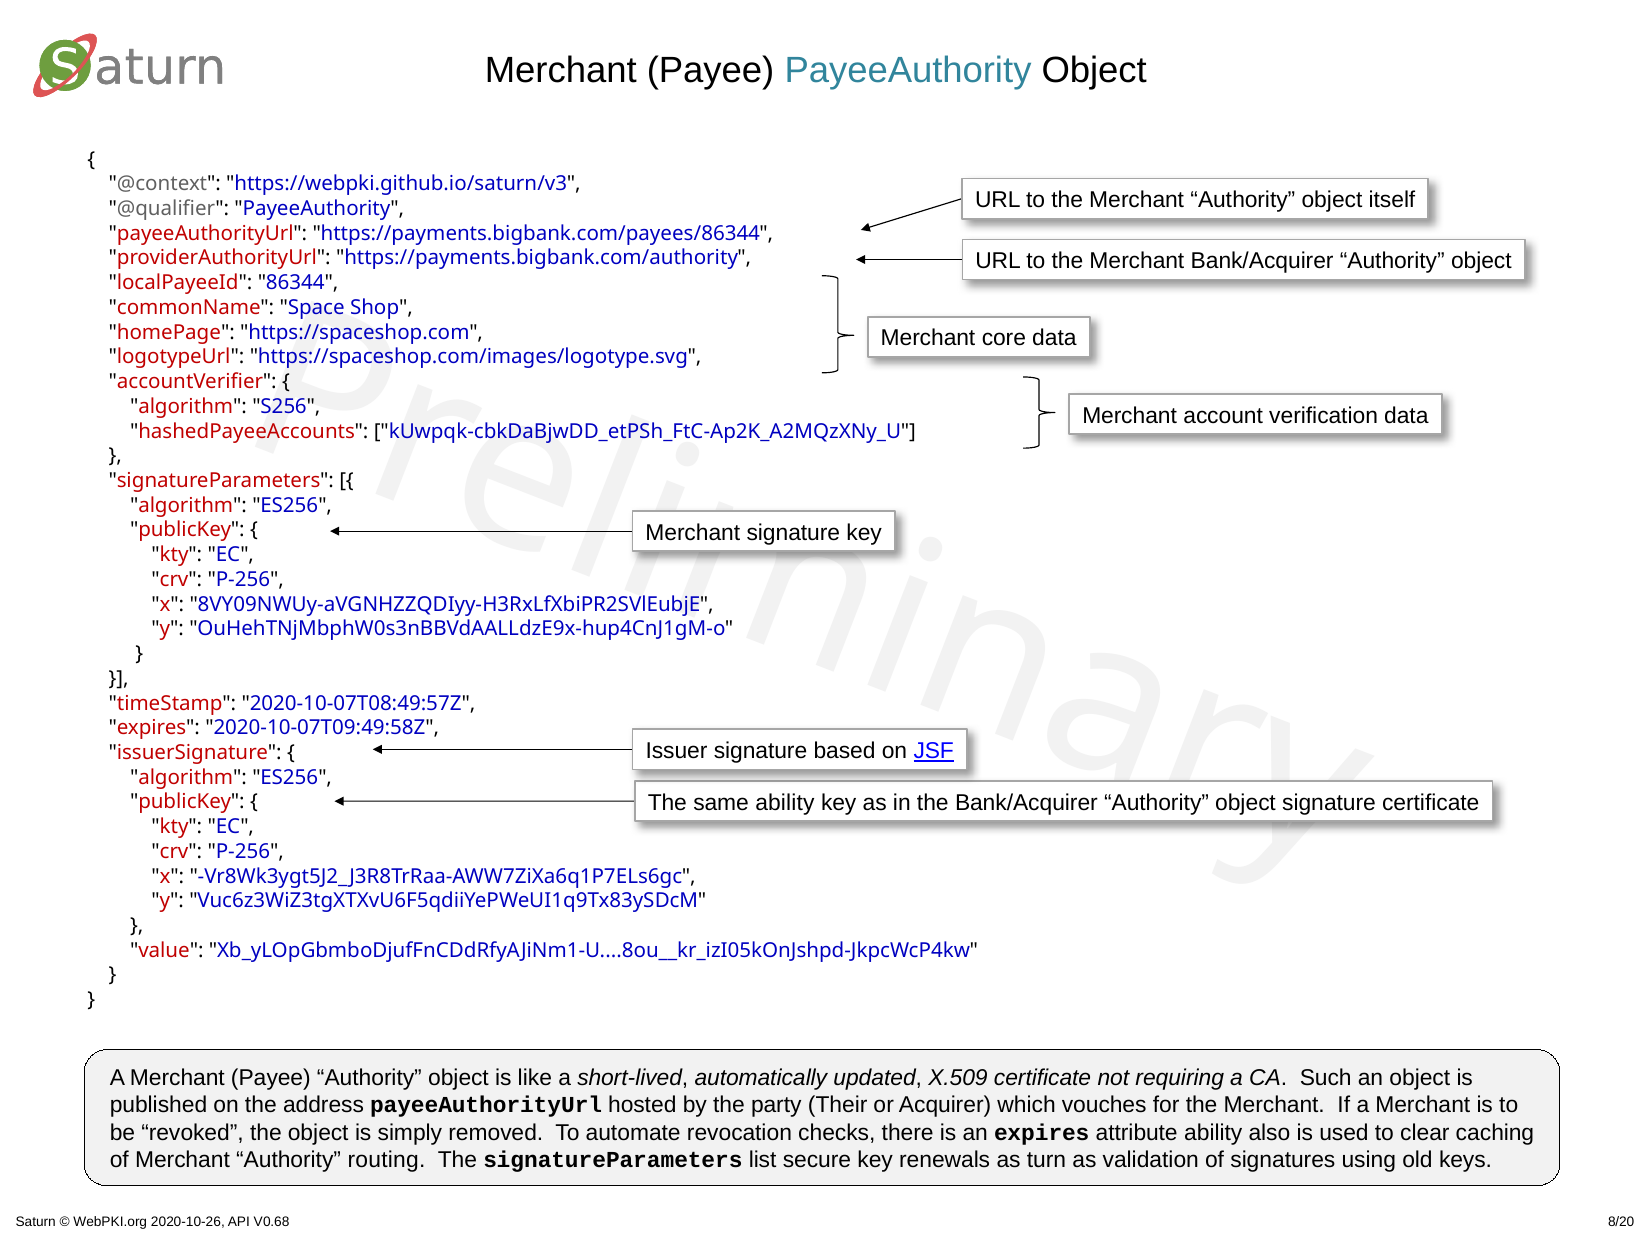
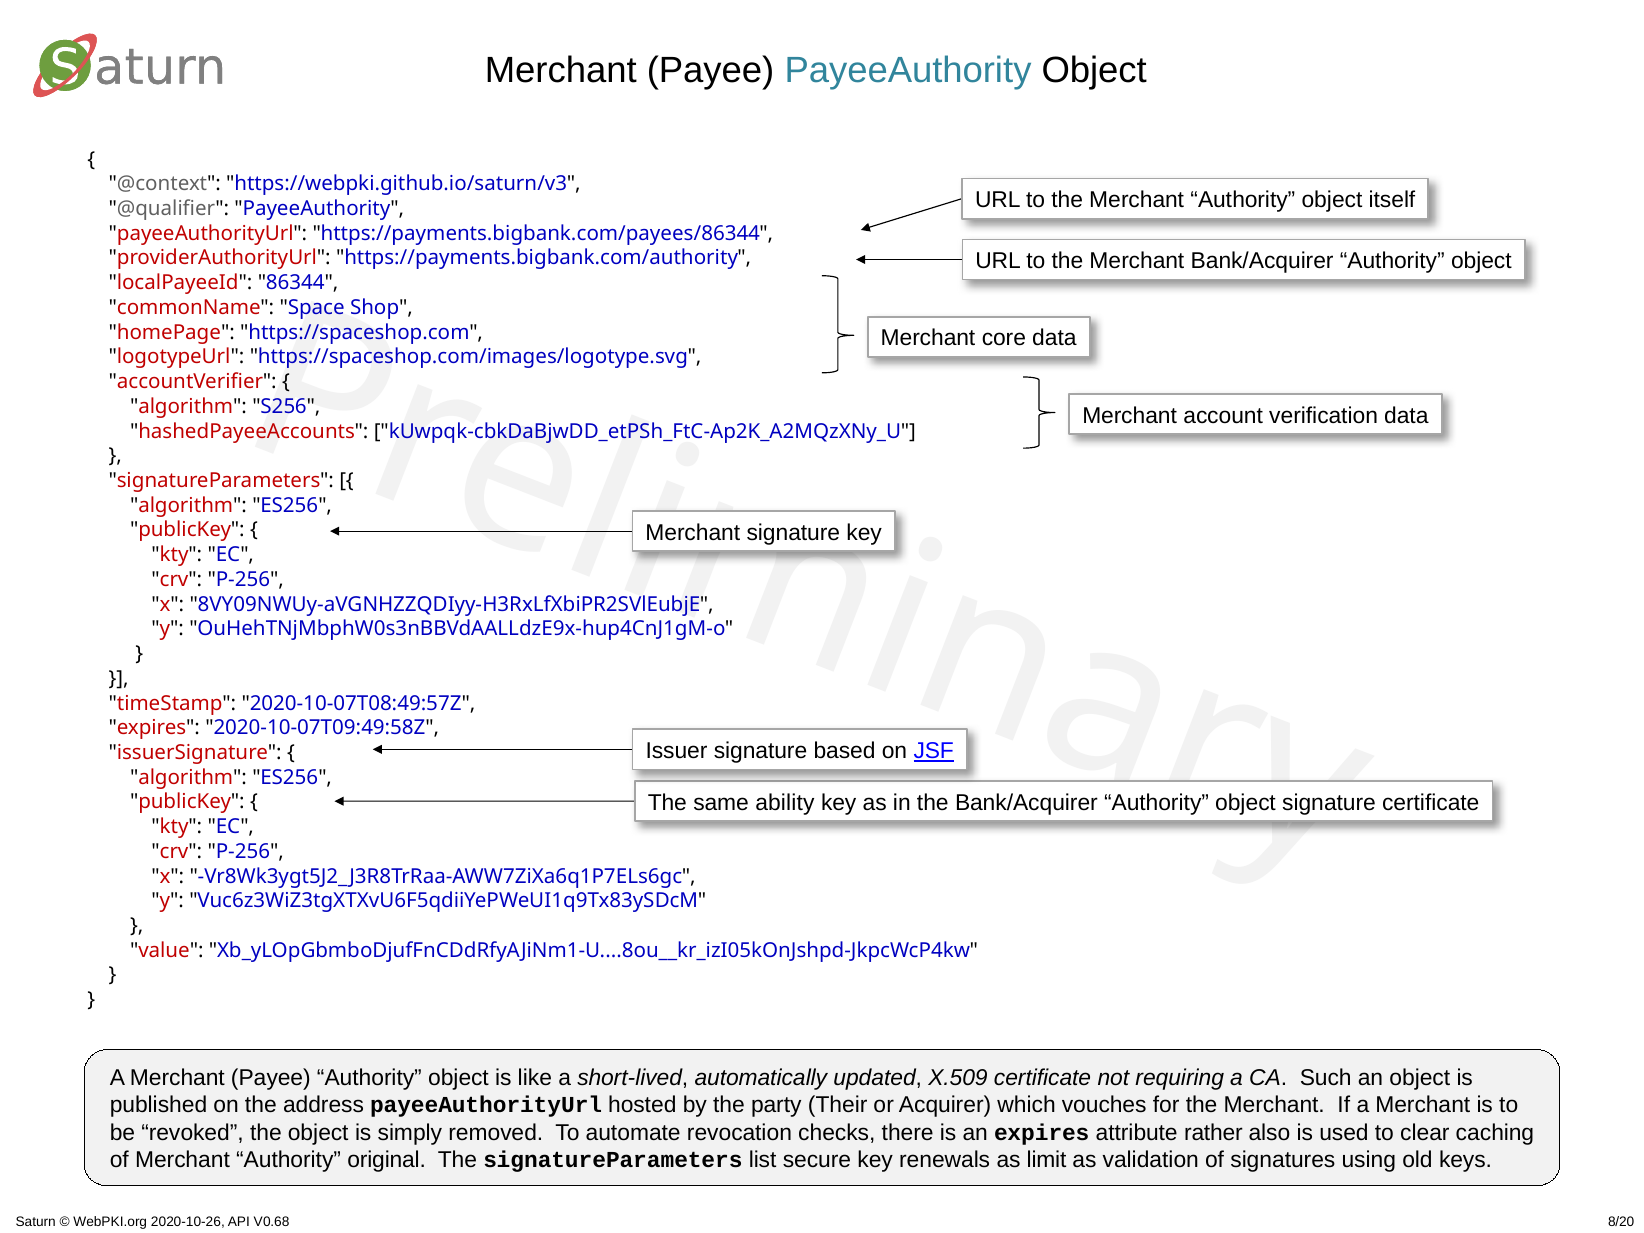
attribute ability: ability -> rather (1213, 1133)
routing: routing -> original (387, 1160)
turn: turn -> limit (1047, 1160)
